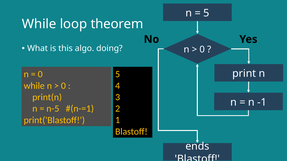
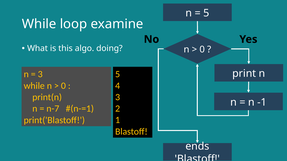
theorem: theorem -> examine (117, 24)
0: 0 -> 3 (40, 74)
n-5: n-5 -> n-7 (53, 109)
